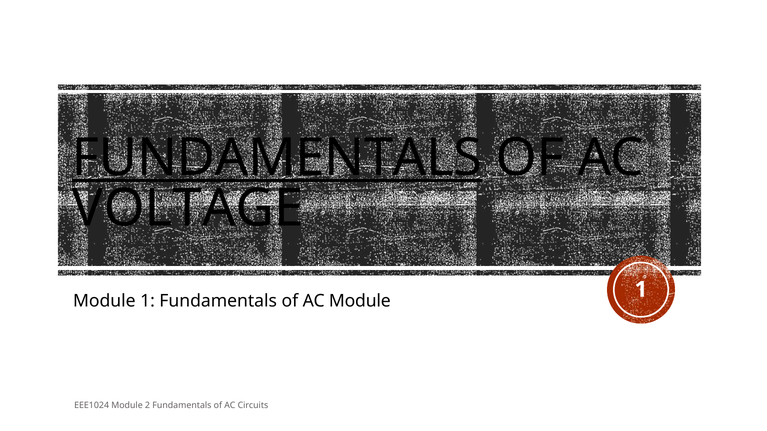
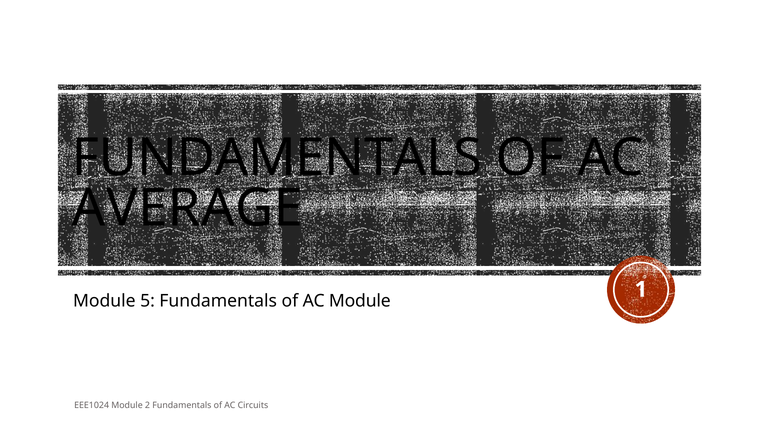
FUNDAMENTALS underline: present -> none (277, 158)
VOLTAGE: VOLTAGE -> AVERAGE (188, 209)
Module 1: 1 -> 5 (148, 301)
